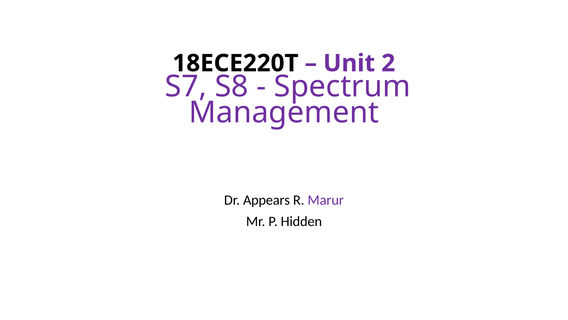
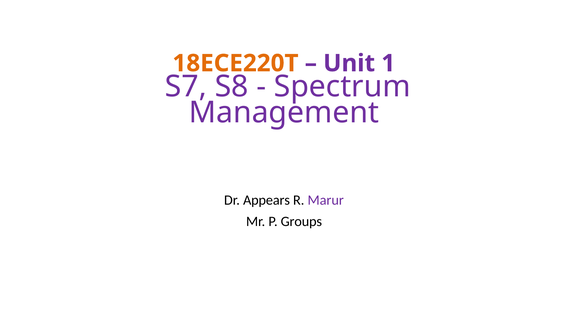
18ECE220T colour: black -> orange (235, 63)
2: 2 -> 1 (388, 63)
Hidden: Hidden -> Groups (301, 221)
